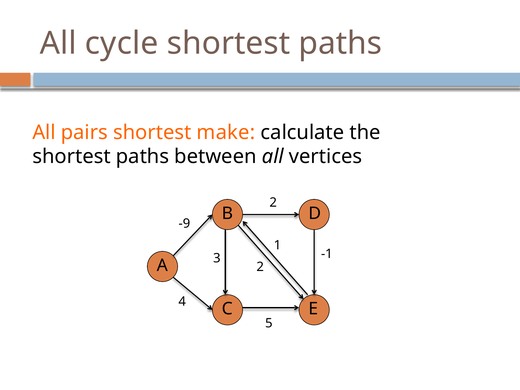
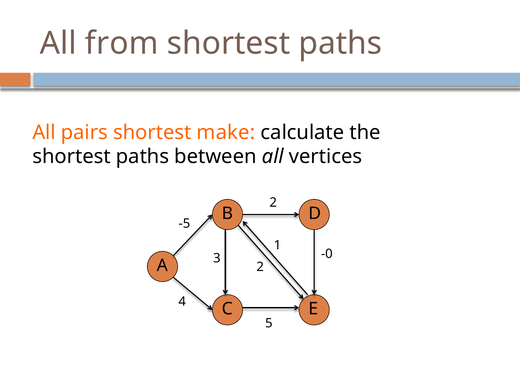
cycle: cycle -> from (122, 43)
-9: -9 -> -5 (184, 224)
-1: -1 -> -0 (327, 254)
